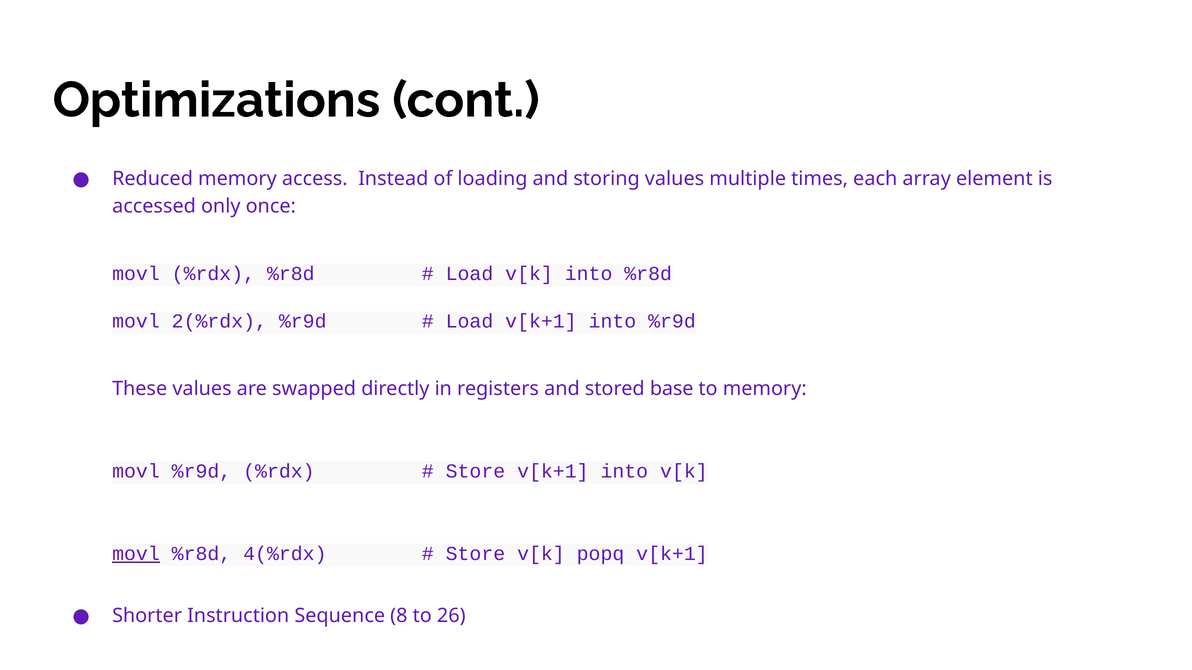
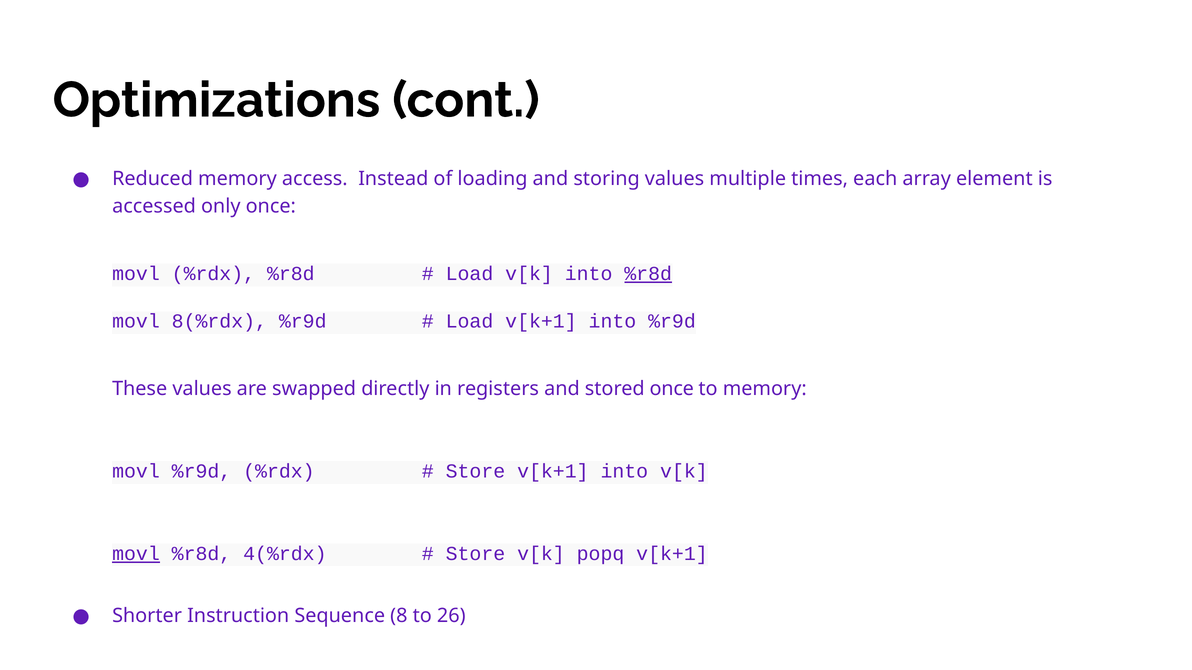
%r8d underline: none -> present (648, 274)
2(%rdx: 2(%rdx -> 8(%rdx (219, 322)
stored base: base -> once (672, 389)
